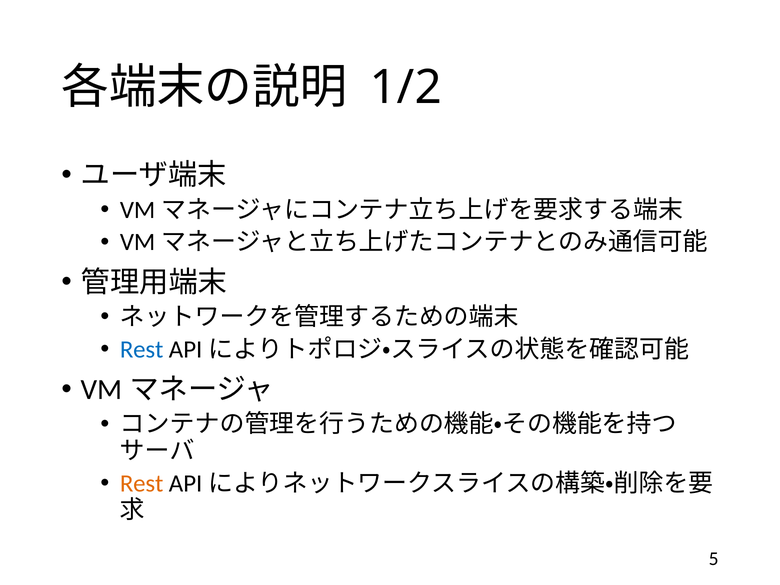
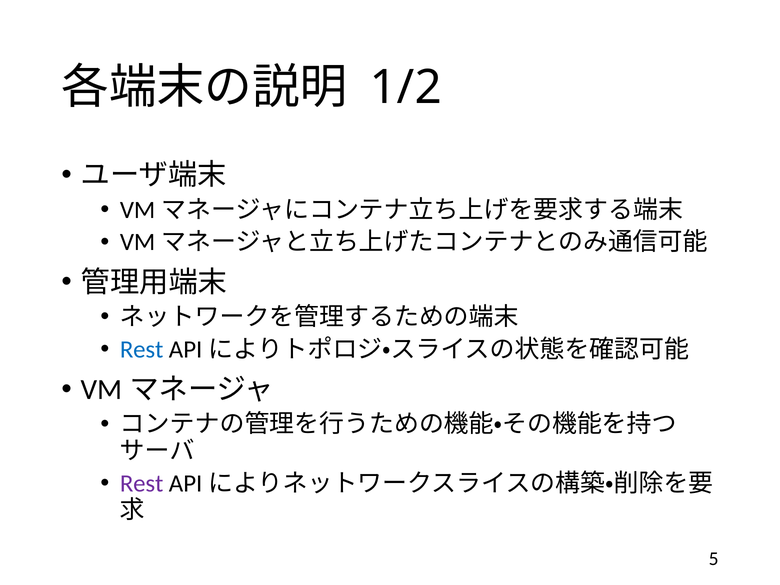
Rest colour: orange -> purple (142, 483)
